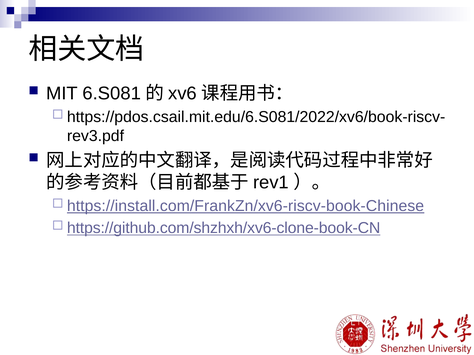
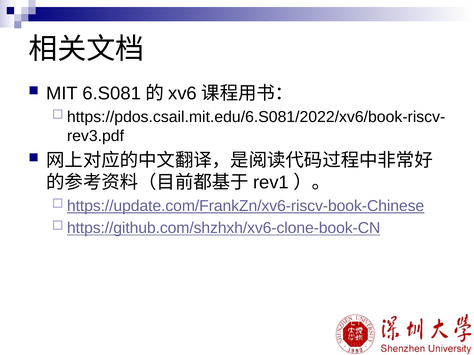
https://install.com/FrankZn/xv6-riscv-book-Chinese: https://install.com/FrankZn/xv6-riscv-book-Chinese -> https://update.com/FrankZn/xv6-riscv-book-Chinese (246, 206)
